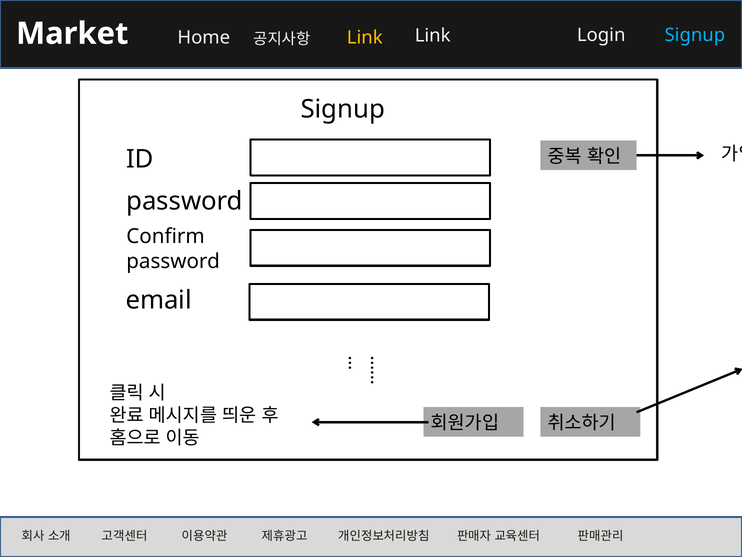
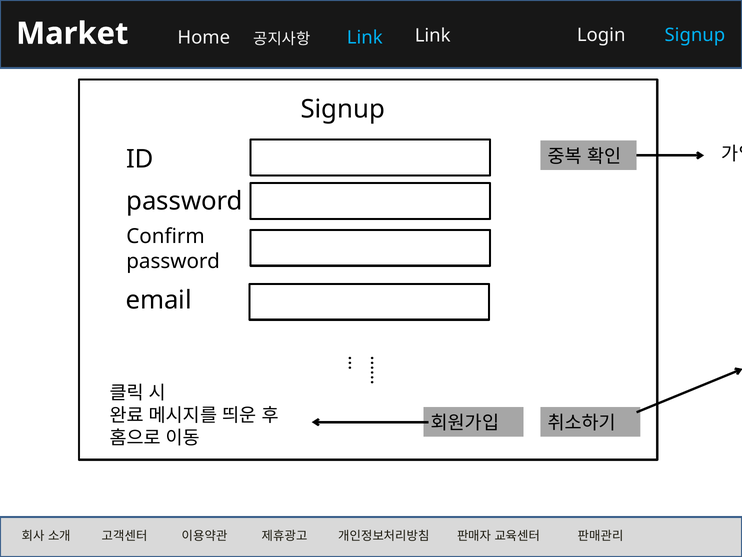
Link colour: yellow -> light blue (365, 37)
